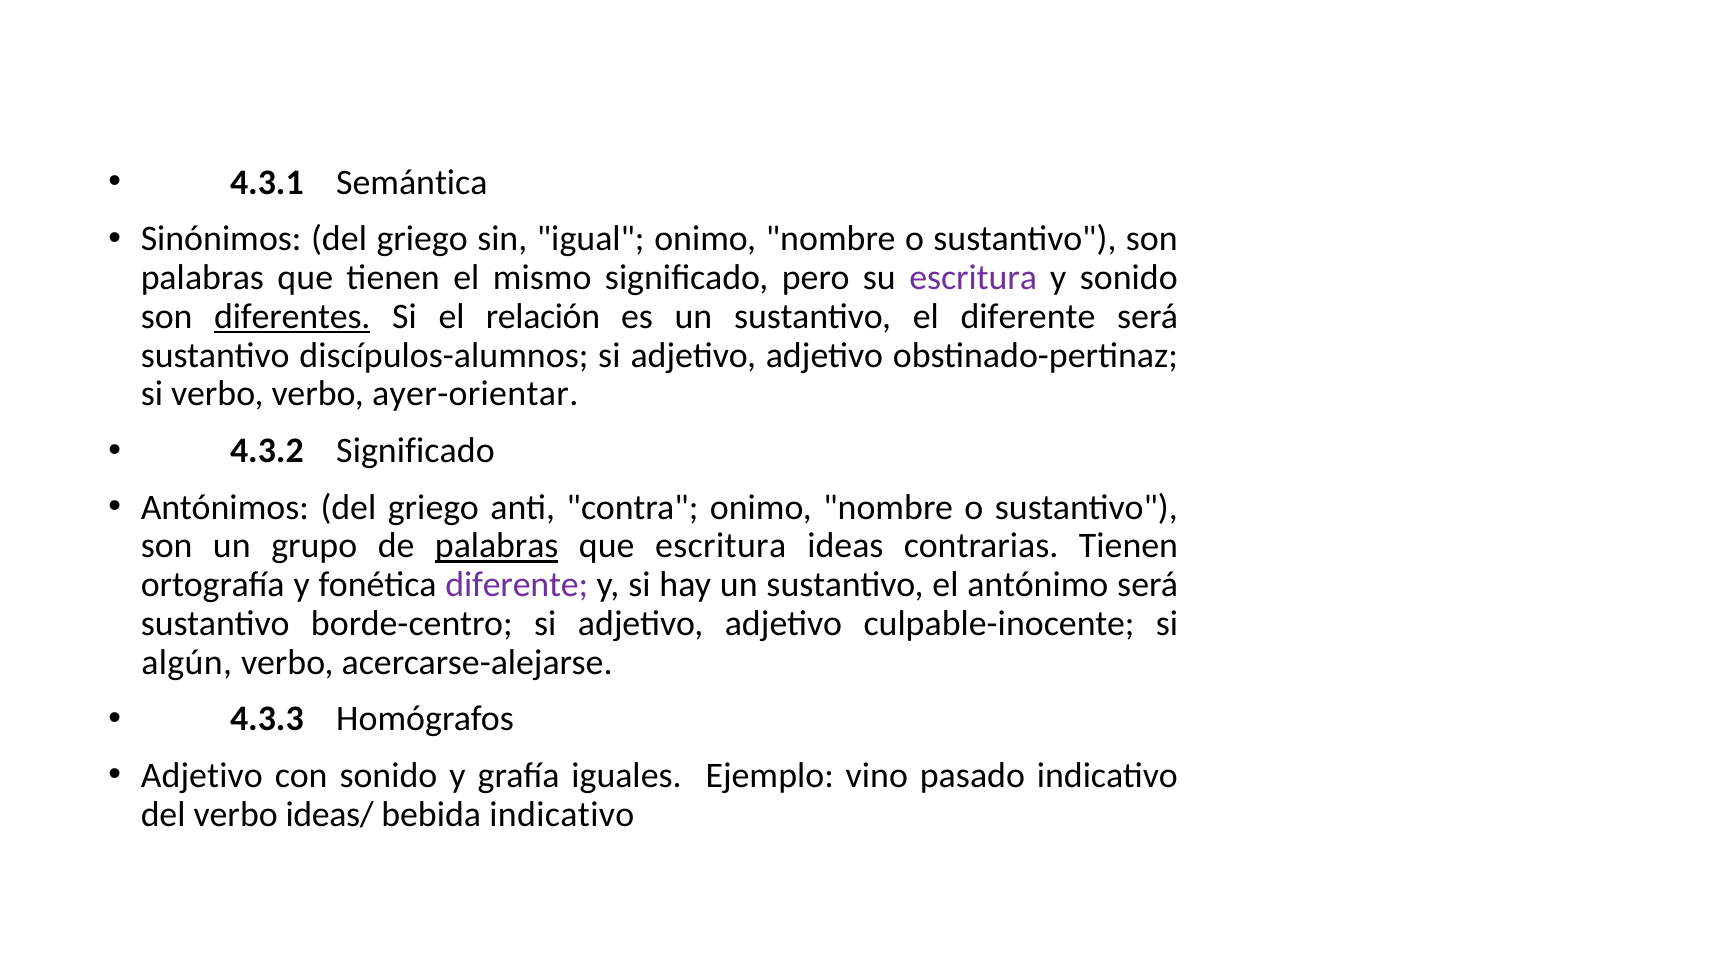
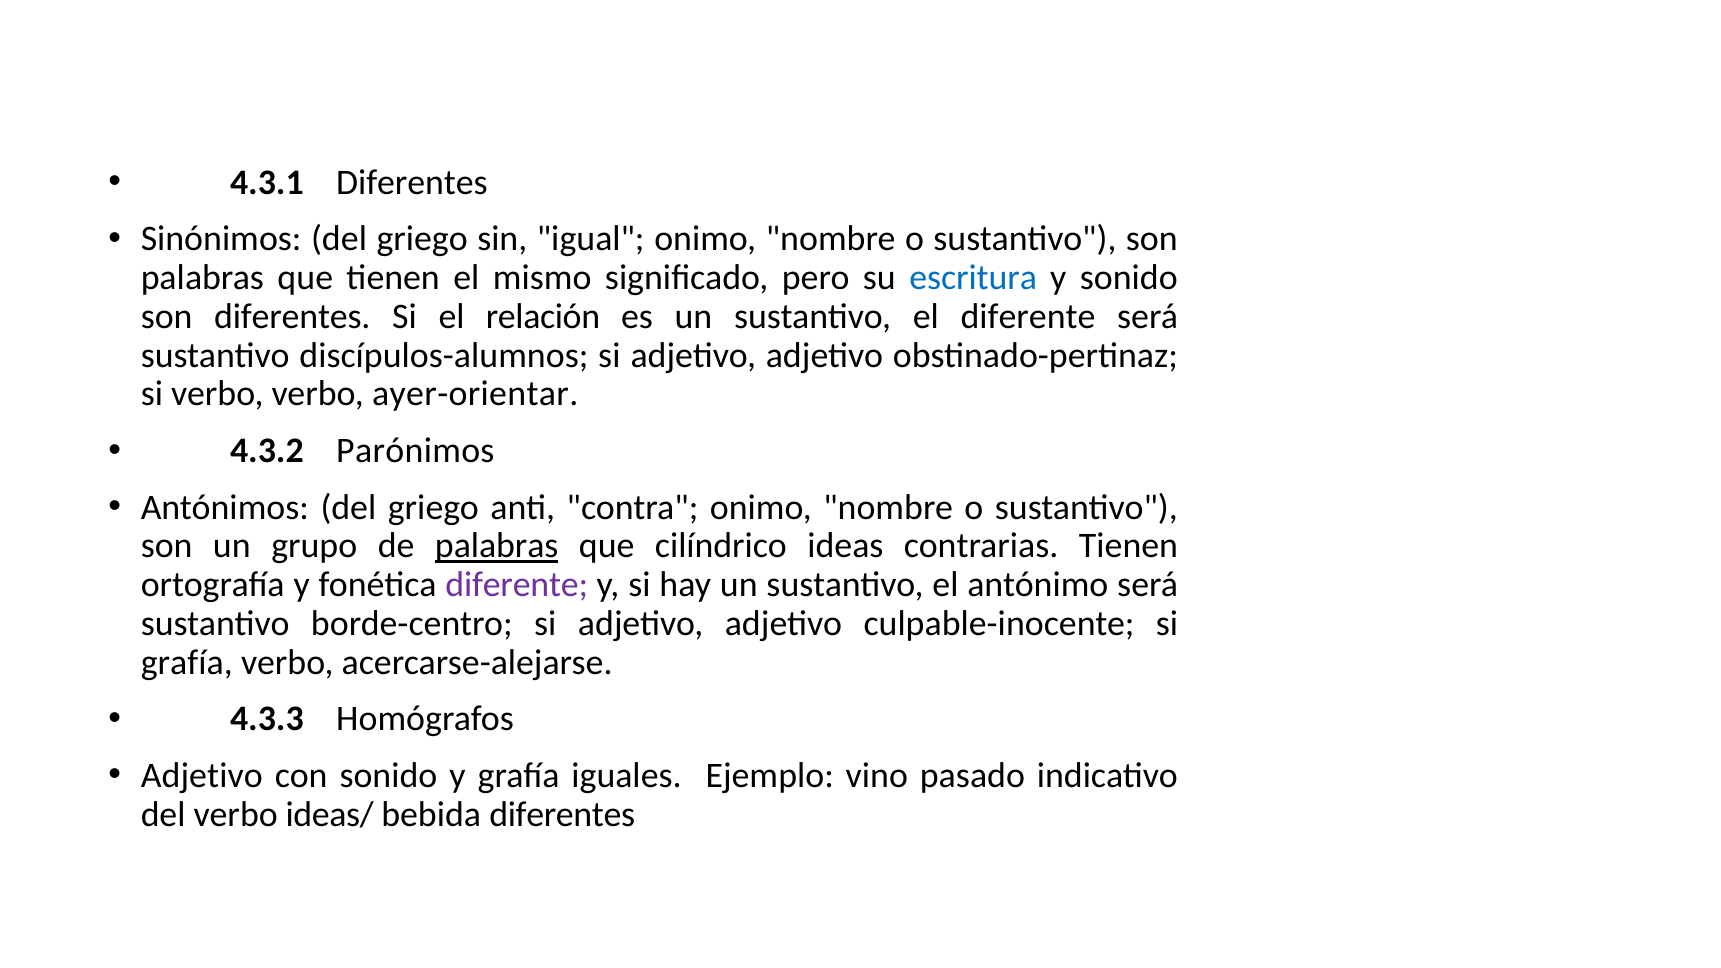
4.3.1 Semántica: Semántica -> Diferentes (412, 182)
escritura colour: purple -> blue (973, 278)
diferentes underline: present -> none (292, 317)
4.3.2 Significado: Significado -> Parónimos (415, 451)
que escritura: escritura -> cilíndrico (721, 546)
algún: algún -> grafía (187, 662)
bebida indicativo: indicativo -> diferentes (562, 814)
